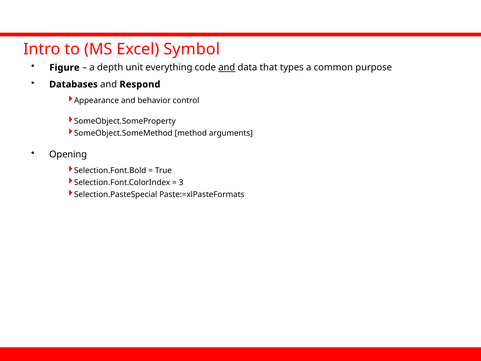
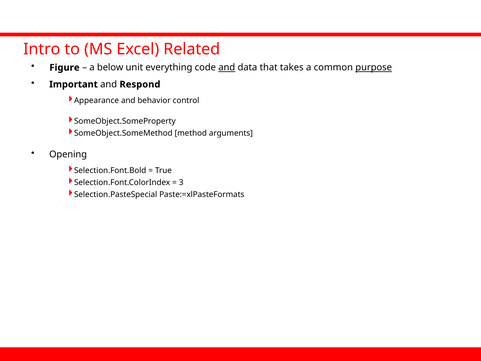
Symbol: Symbol -> Related (192, 49)
depth: depth -> below (110, 68)
types: types -> takes (292, 68)
purpose underline: none -> present (374, 68)
Databases: Databases -> Important (73, 84)
